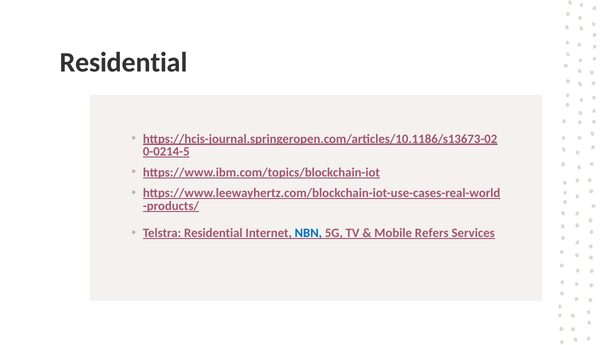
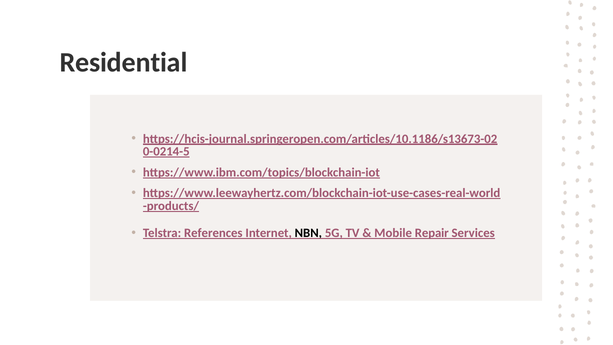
Telstra Residential: Residential -> References (213, 233)
NBN colour: blue -> black (308, 233)
Refers: Refers -> Repair (432, 233)
